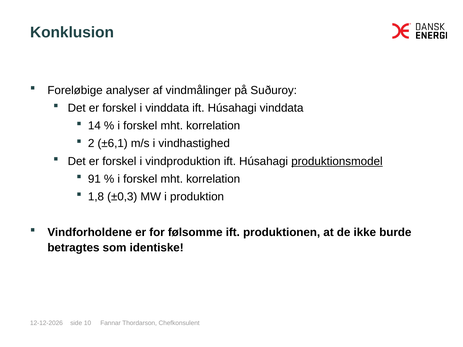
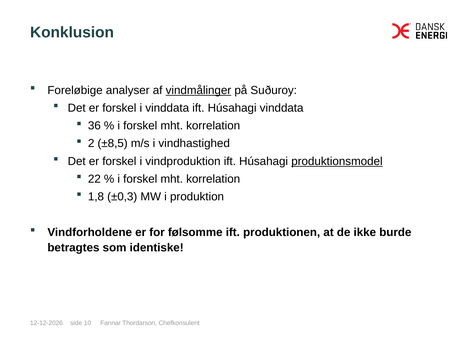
vindmålinger underline: none -> present (198, 90)
14: 14 -> 36 (94, 126)
±6,1: ±6,1 -> ±8,5 (113, 144)
91: 91 -> 22 (94, 179)
